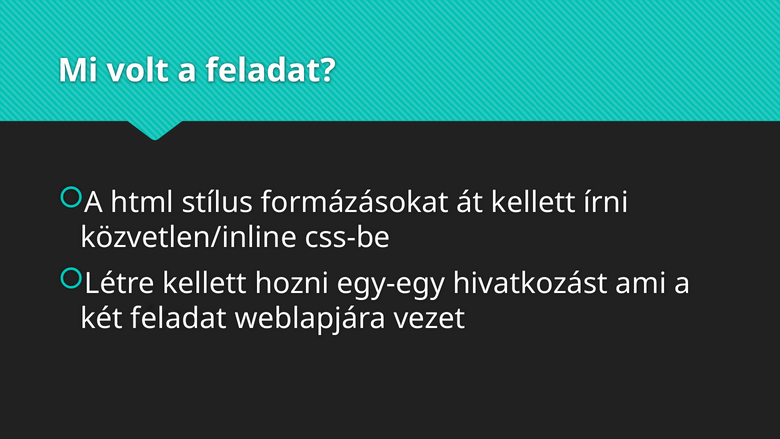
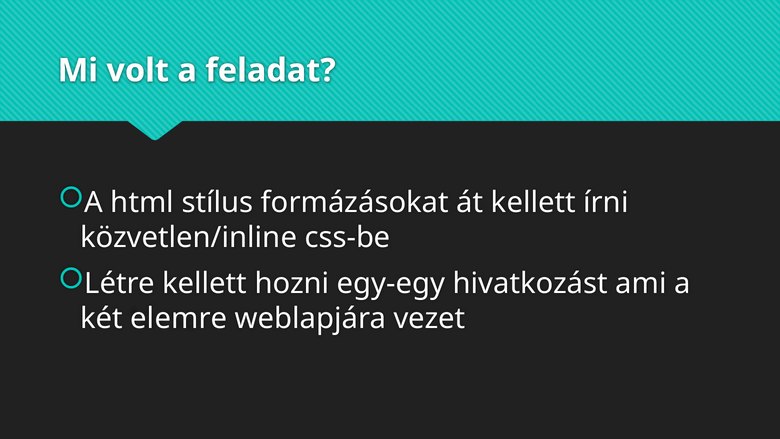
két feladat: feladat -> elemre (179, 319)
